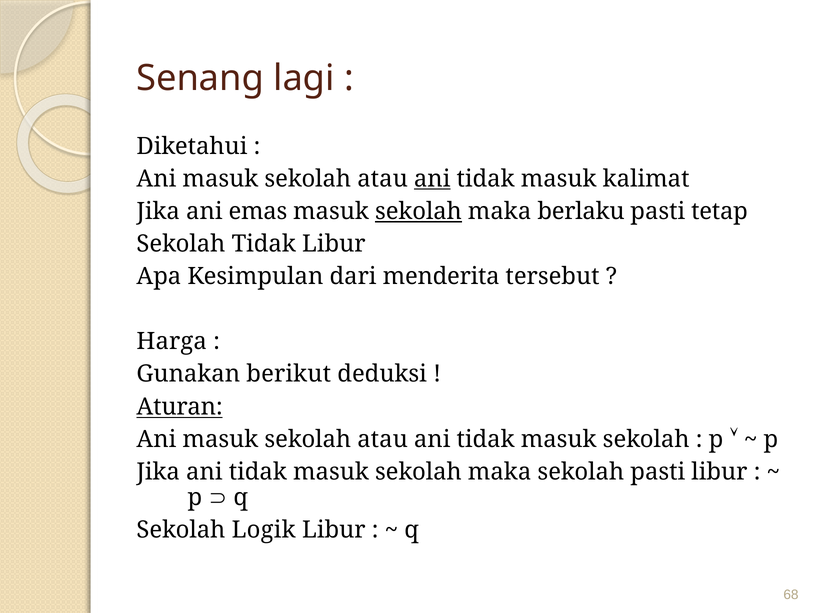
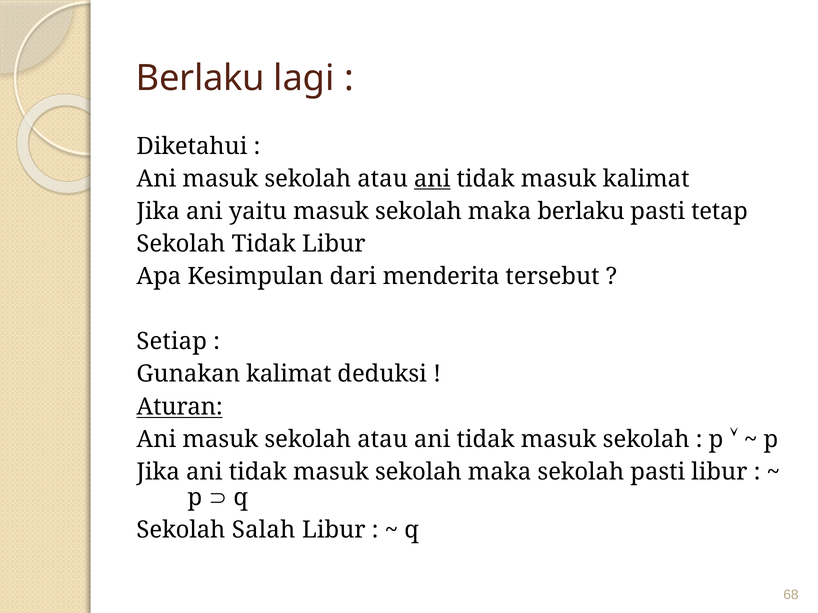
Senang: Senang -> Berlaku (200, 78)
emas: emas -> yaitu (258, 211)
sekolah underline: present -> none (418, 211)
Harga: Harga -> Setiap (172, 342)
Gunakan berikut: berikut -> kalimat (289, 374)
Logik: Logik -> Salah (264, 531)
